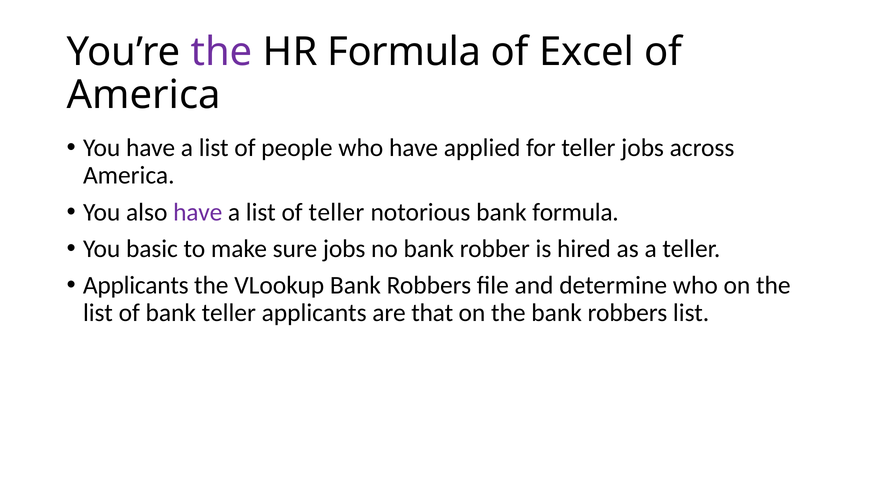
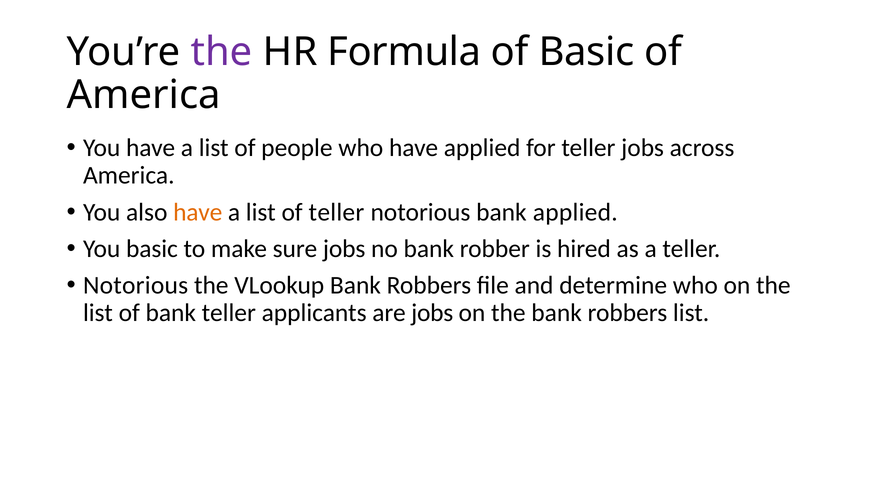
of Excel: Excel -> Basic (587, 52)
have colour: purple -> orange (198, 212)
bank formula: formula -> applied (575, 212)
Applicants: Applicants -> Notorious (136, 285)
are that: that -> jobs (432, 313)
